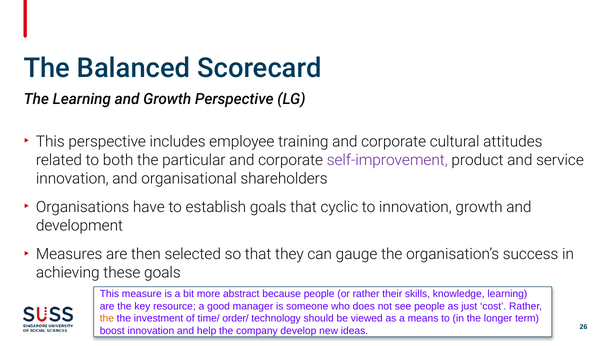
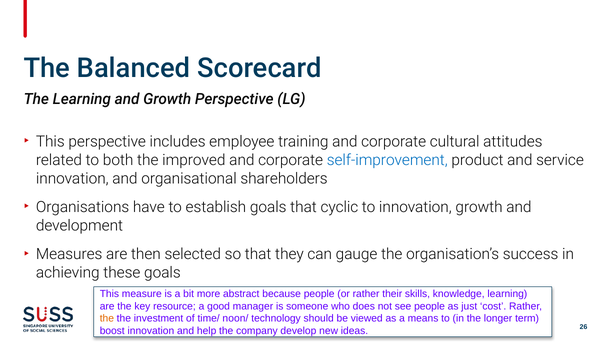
particular: particular -> improved (194, 160)
self-improvement colour: purple -> blue (387, 160)
order/: order/ -> noon/ (235, 319)
